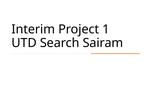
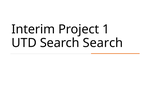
Search Sairam: Sairam -> Search (103, 43)
